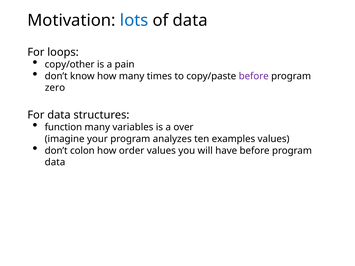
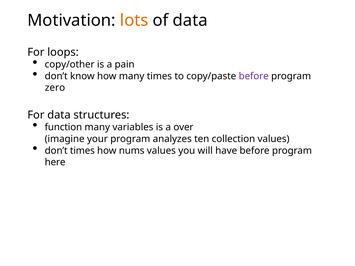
lots colour: blue -> orange (134, 20)
examples: examples -> collection (233, 139)
don’t colon: colon -> times (82, 151)
order: order -> nums (132, 151)
data: data -> here (55, 162)
